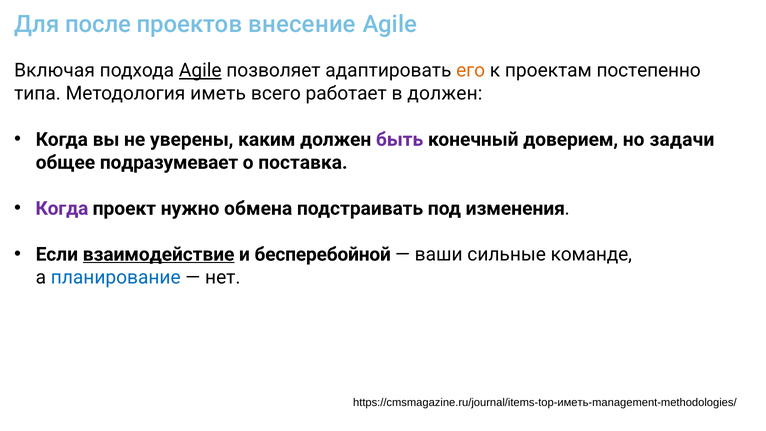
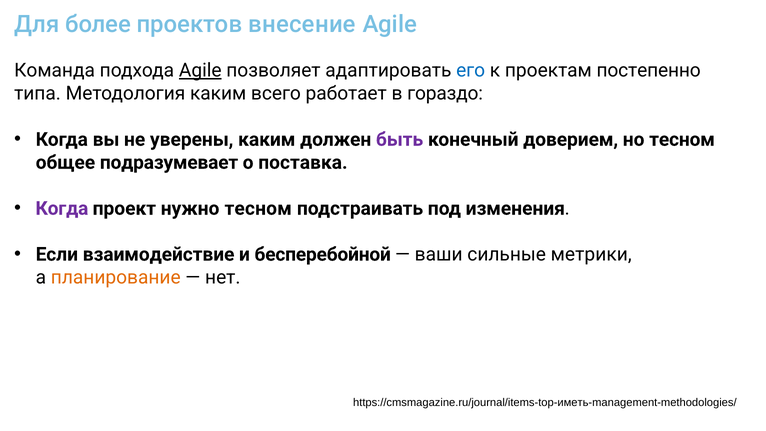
после: после -> более (98, 24)
Включая: Включая -> Команда (55, 70)
его colour: orange -> blue (471, 70)
Методология иметь: иметь -> каким (218, 93)
в должен: должен -> гораздо (445, 93)
но задачи: задачи -> тесном (682, 139)
нужно обмена: обмена -> тесном (258, 208)
взаимодействие underline: present -> none (159, 254)
команде: команде -> метрики (591, 254)
планирование colour: blue -> orange (116, 277)
